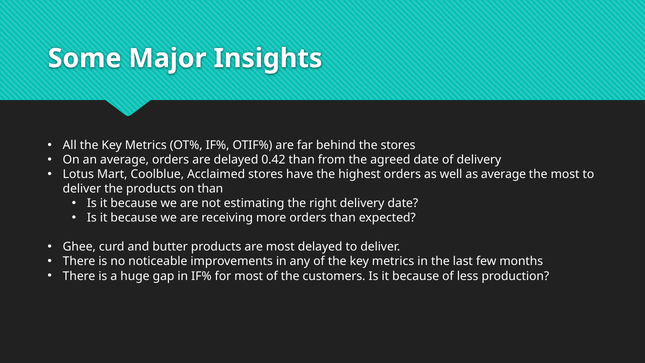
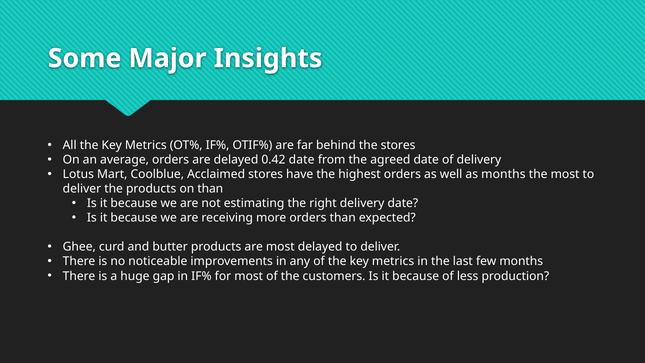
0.42 than: than -> date (302, 160)
as average: average -> months (503, 174)
